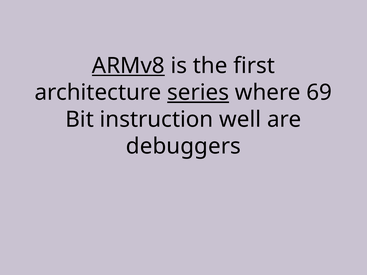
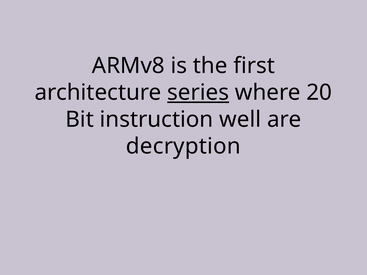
ARMv8 underline: present -> none (128, 66)
69: 69 -> 20 (319, 93)
debuggers: debuggers -> decryption (183, 146)
